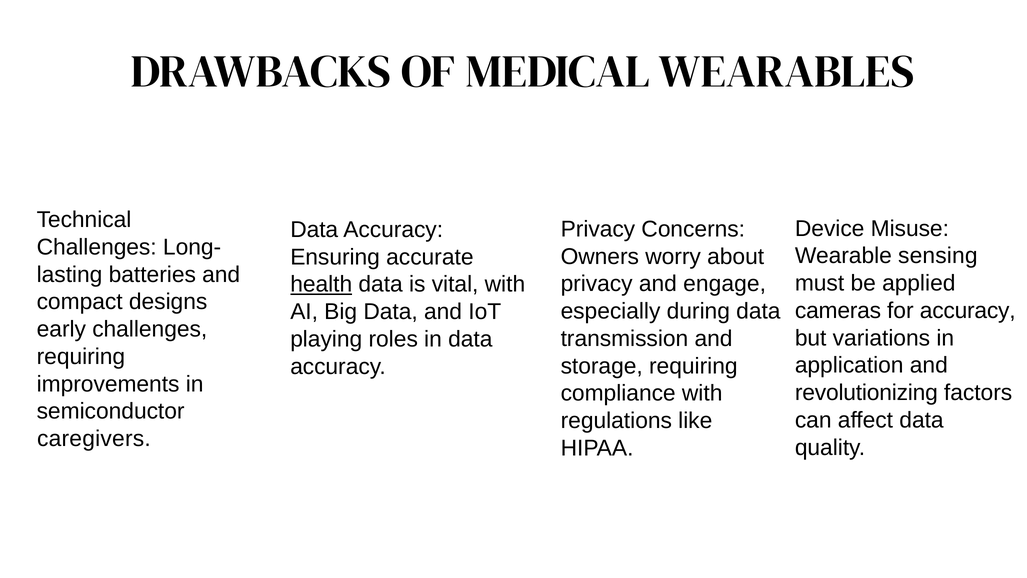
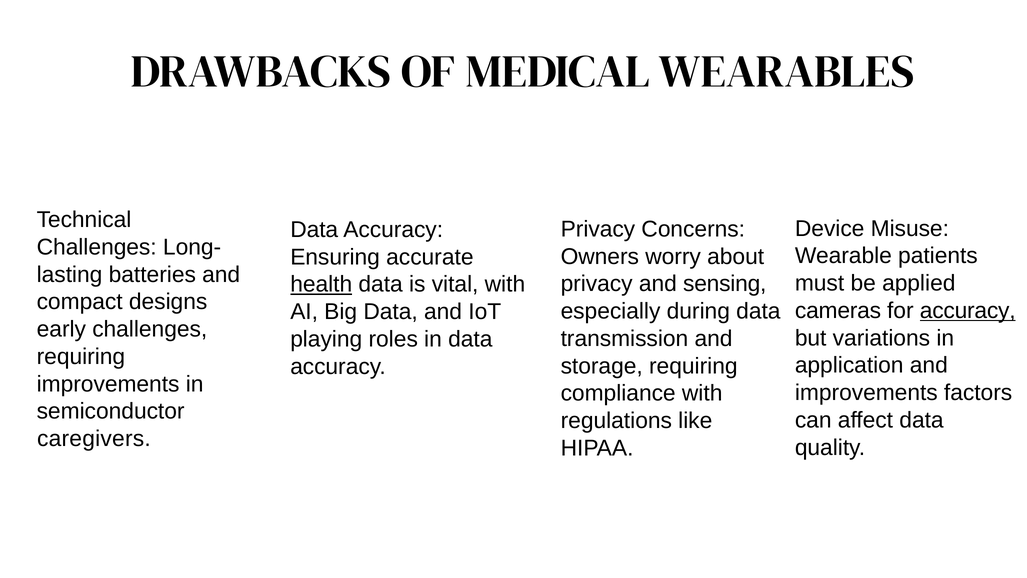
sensing: sensing -> patients (938, 256)
engage: engage -> sensing (725, 284)
accuracy underline: none -> present (968, 311)
revolutionizing: revolutionizing -> improvements (866, 393)
